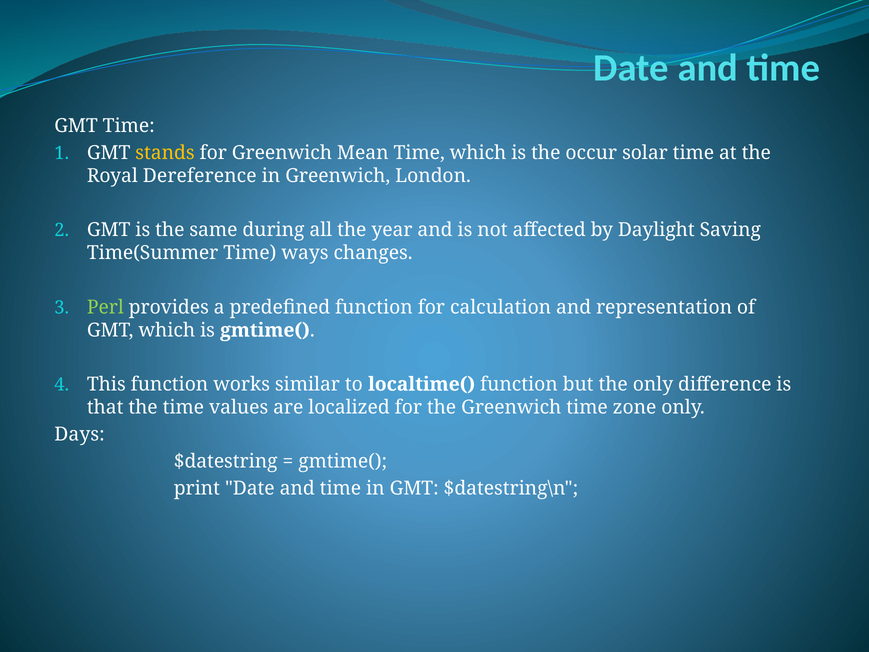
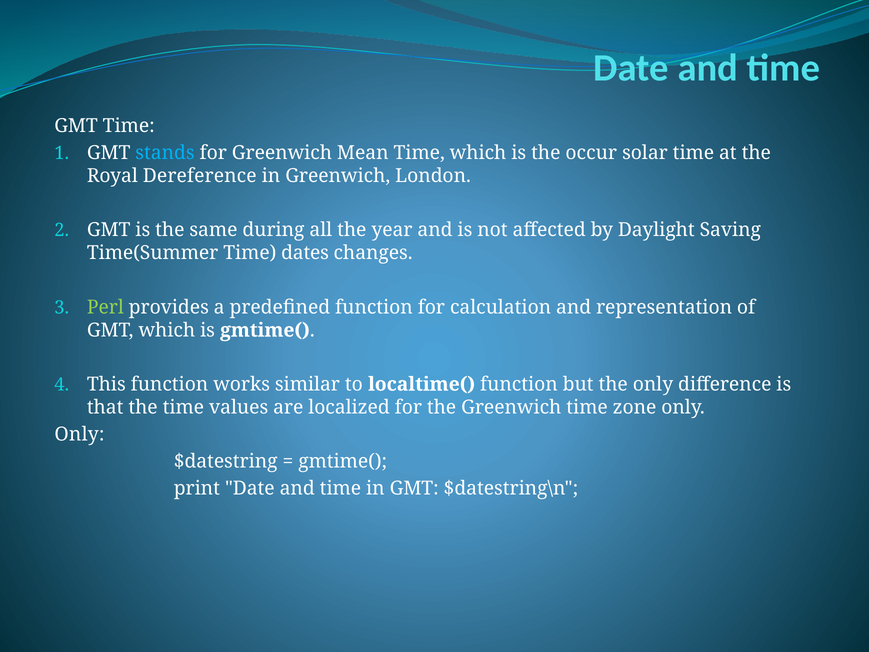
stands colour: yellow -> light blue (165, 153)
ways: ways -> dates (305, 253)
Days: Days -> Only (79, 434)
